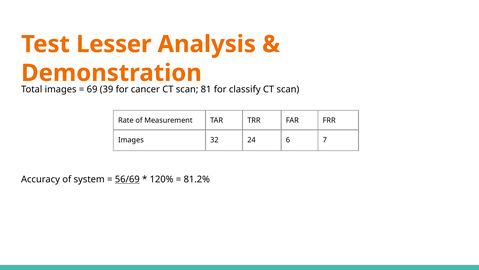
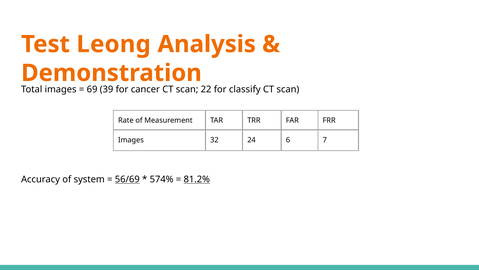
Lesser: Lesser -> Leong (114, 44)
81: 81 -> 22 (206, 89)
120%: 120% -> 574% (162, 179)
81.2% underline: none -> present (197, 179)
